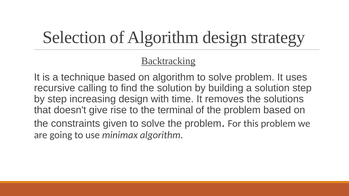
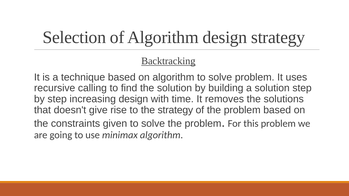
the terminal: terminal -> strategy (175, 110)
